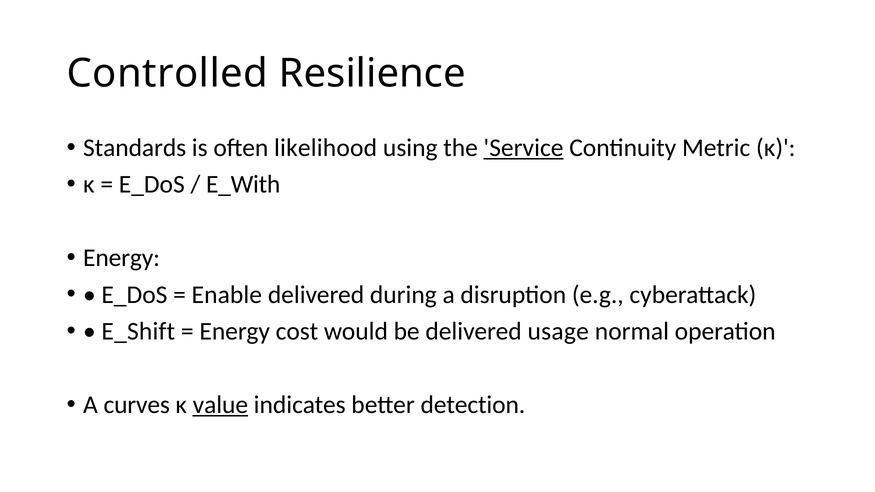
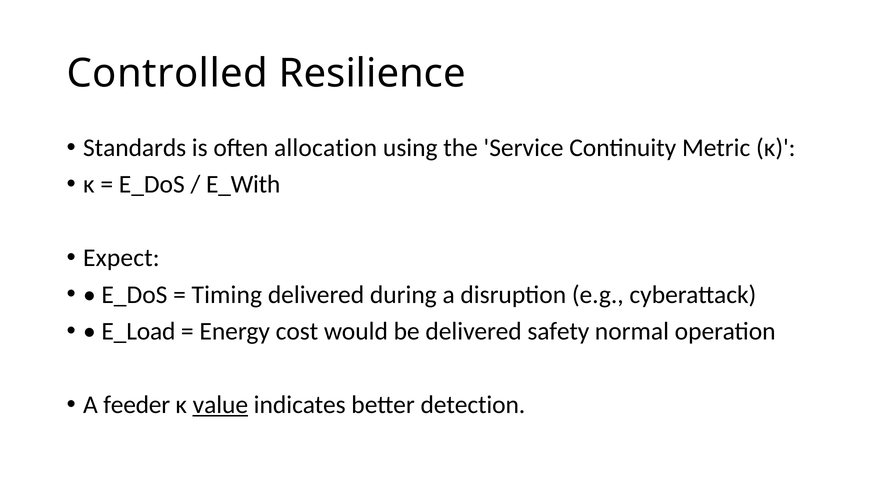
likelihood: likelihood -> allocation (326, 148)
Service underline: present -> none (524, 148)
Energy: Energy -> Expect (121, 258)
Enable: Enable -> Timing (227, 295)
E_Shift: E_Shift -> E_Load (138, 331)
usage: usage -> safety (558, 331)
curves: curves -> feeder (137, 405)
